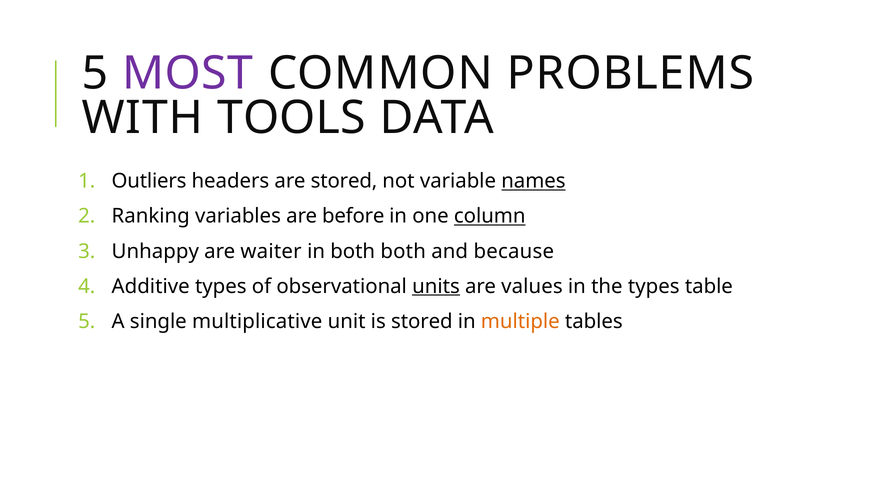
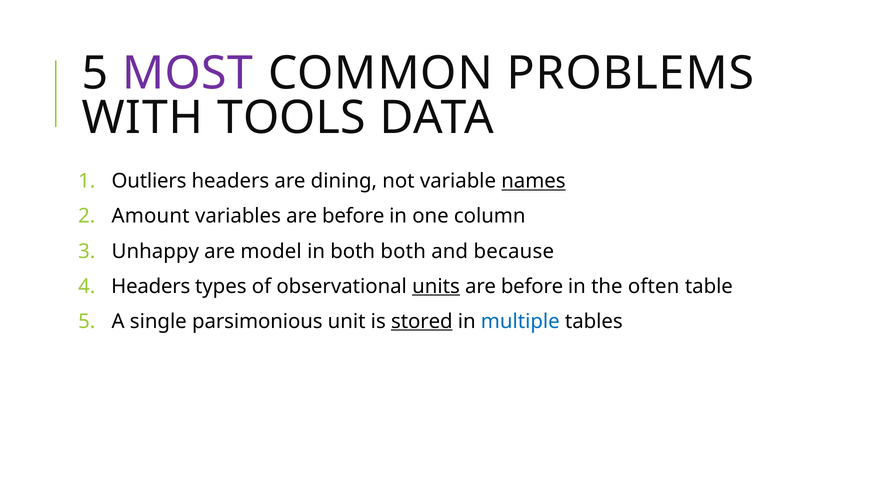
are stored: stored -> dining (344, 181)
Ranking: Ranking -> Amount (151, 216)
column underline: present -> none (490, 216)
waiter: waiter -> model (271, 251)
Additive: Additive -> Headers (151, 286)
values: values -> before (532, 286)
the types: types -> often (654, 286)
multiplicative: multiplicative -> parsimonious (257, 321)
stored underline: none -> present (422, 321)
multiple colour: orange -> blue (520, 321)
